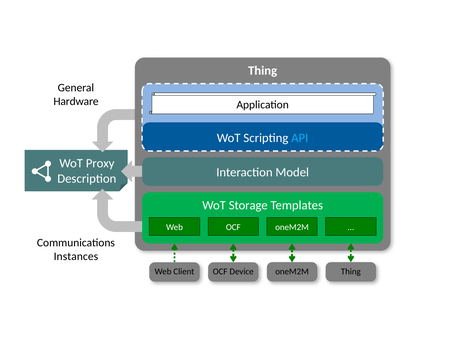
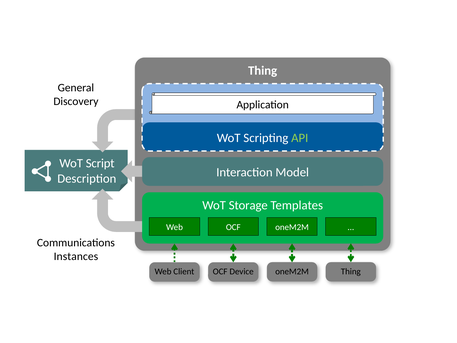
Hardware: Hardware -> Discovery (76, 101)
API colour: light blue -> light green (300, 138)
Proxy: Proxy -> Script (100, 163)
